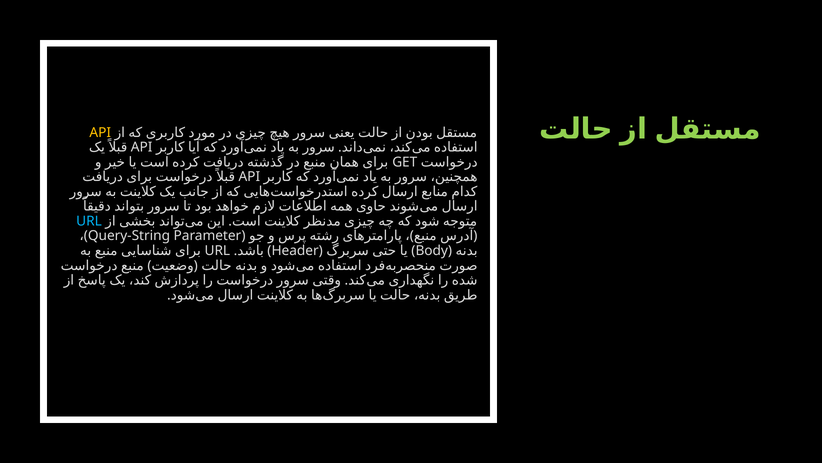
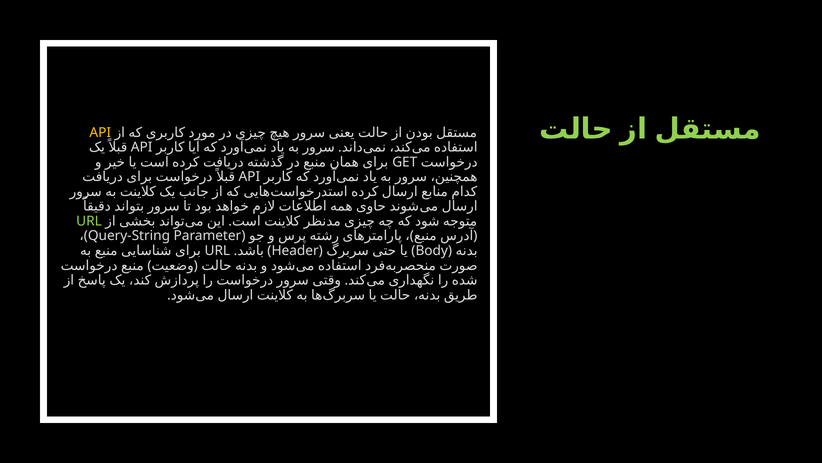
URL colour: light blue -> light green (89, 221)
